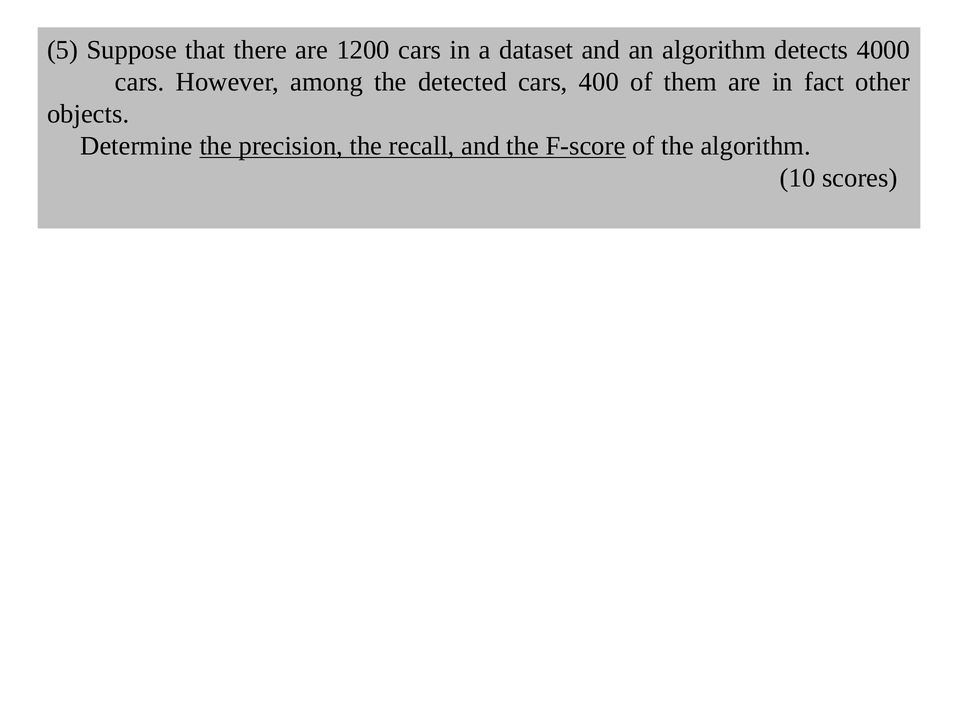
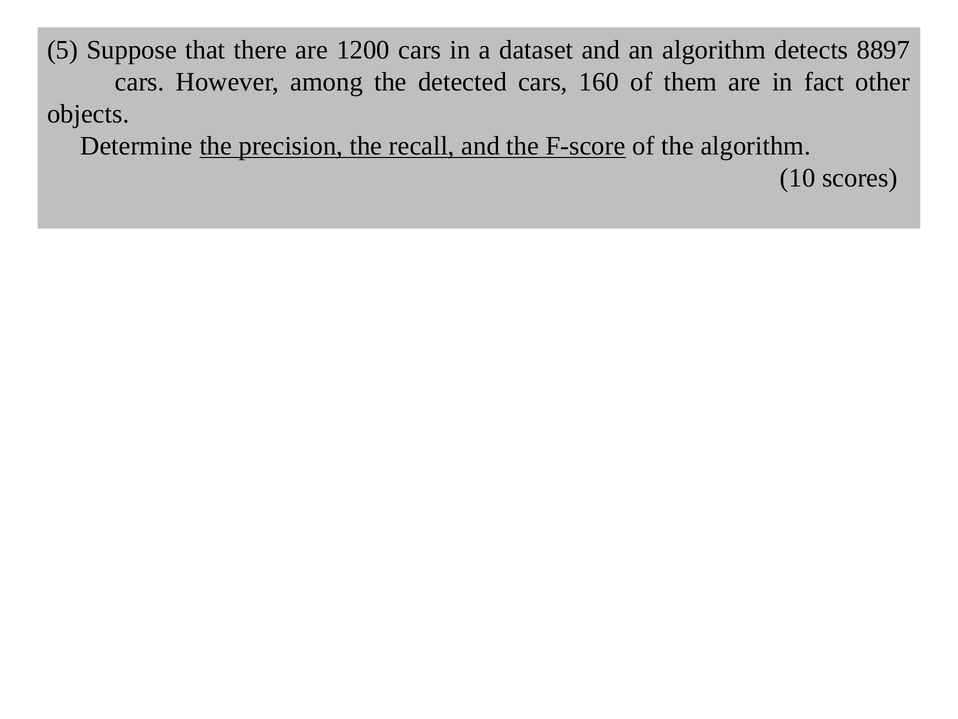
4000: 4000 -> 8897 (883, 50)
400: 400 -> 160 (599, 82)
